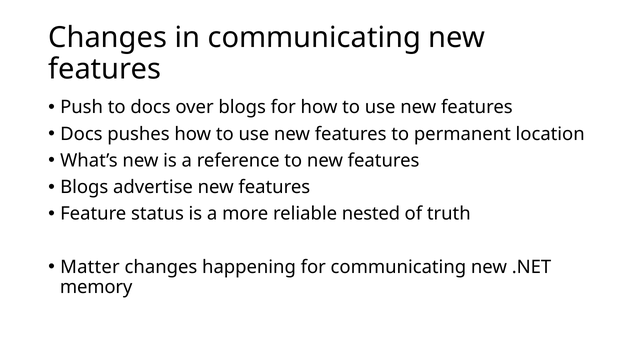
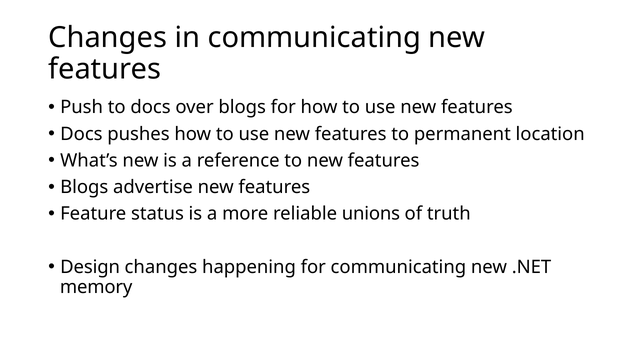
nested: nested -> unions (371, 214)
Matter: Matter -> Design (90, 267)
